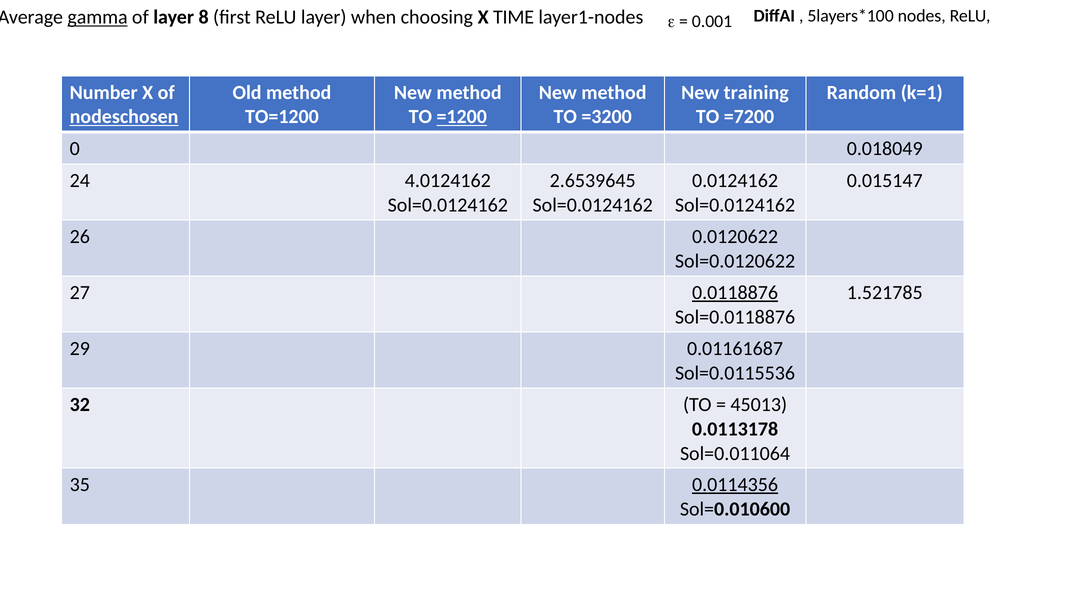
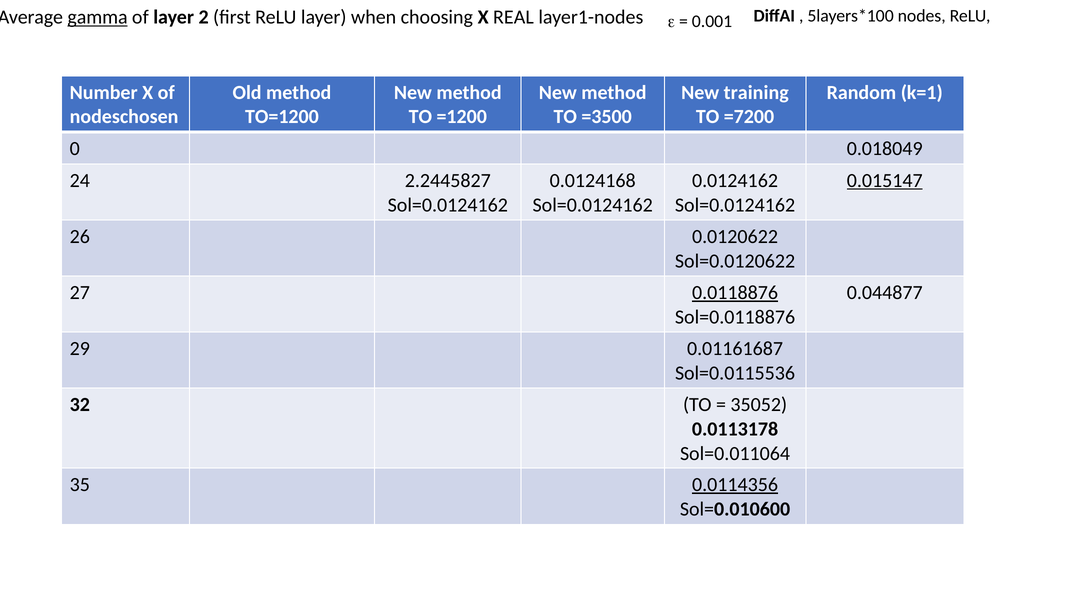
8: 8 -> 2 (204, 17)
TIME: TIME -> REAL (513, 17)
nodeschosen underline: present -> none (124, 117)
=1200 underline: present -> none (462, 117)
=3200: =3200 -> =3500 (607, 117)
4.0124162: 4.0124162 -> 2.2445827 (448, 180)
2.6539645: 2.6539645 -> 0.0124168 (593, 180)
0.015147 underline: none -> present (885, 180)
1.521785: 1.521785 -> 0.044877 (885, 292)
45013: 45013 -> 35052 (759, 404)
